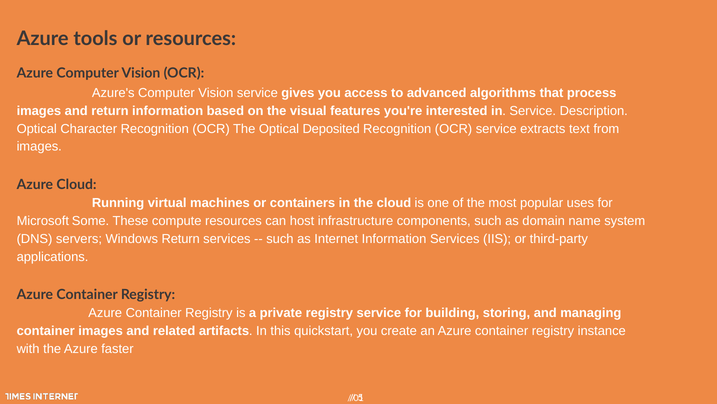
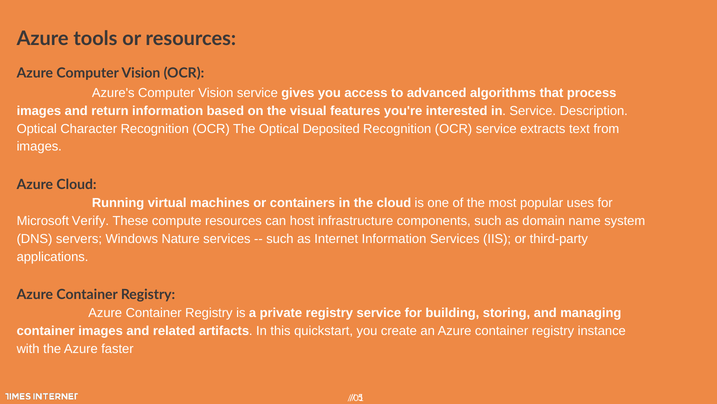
Some: Some -> Verify (90, 221)
Windows Return: Return -> Nature (181, 238)
